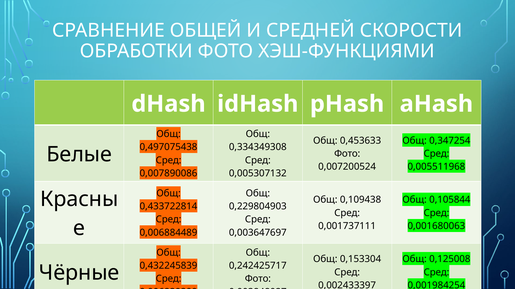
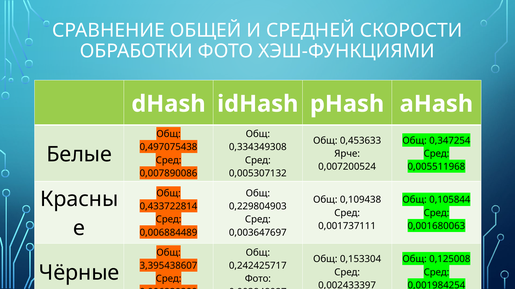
Фото: Фото -> Ярче (347, 154)
0,432245839: 0,432245839 -> 3,395438607 (168, 266)
